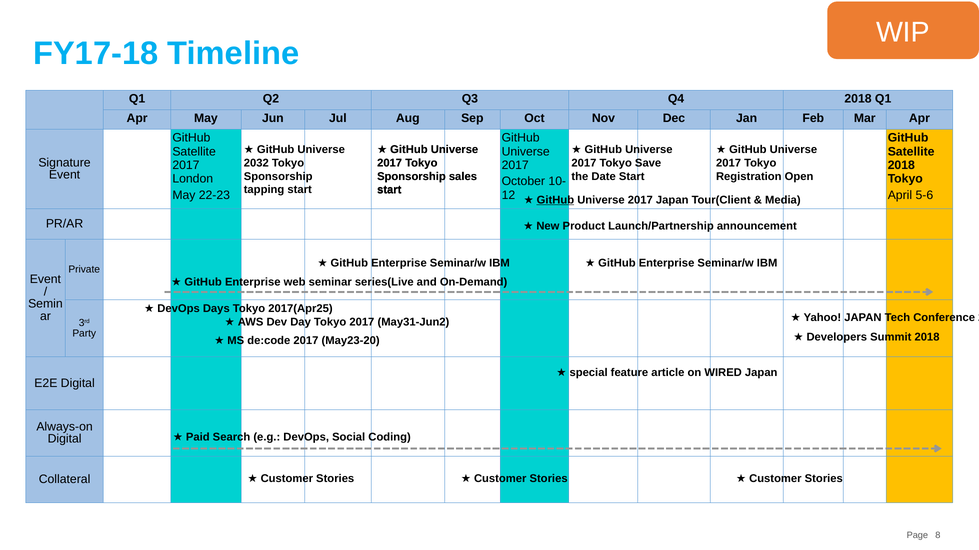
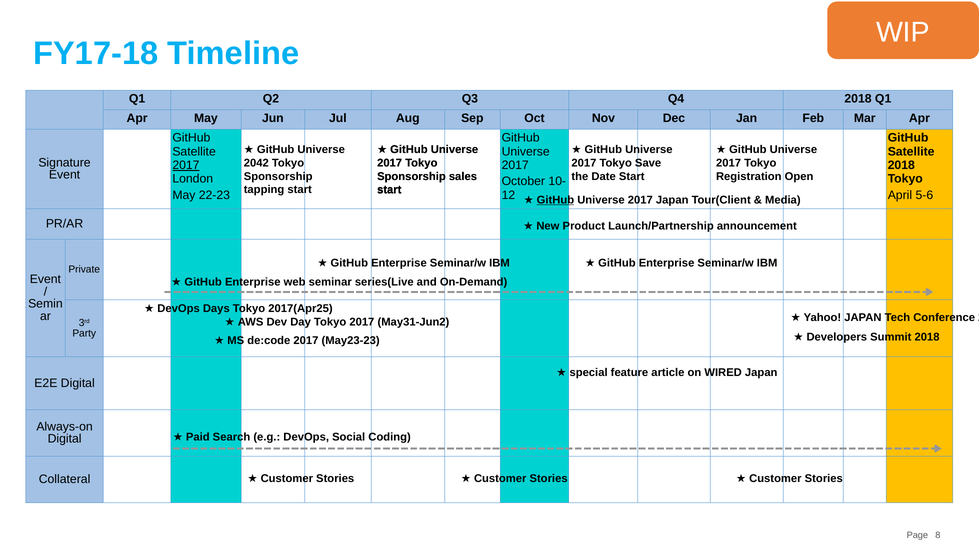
2032: 2032 -> 2042 (256, 163)
2017 underline: none -> present (186, 165)
May23-20: May23-20 -> May23-23 (351, 341)
